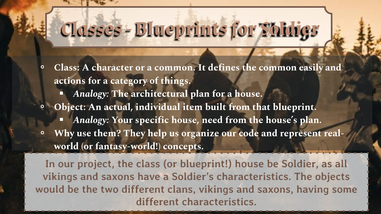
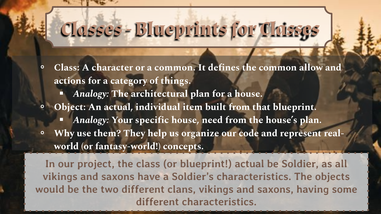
for Soldier: Soldier -> Classes (290, 29)
easily: easily -> allow (311, 68)
blueprint house: house -> actual (250, 164)
